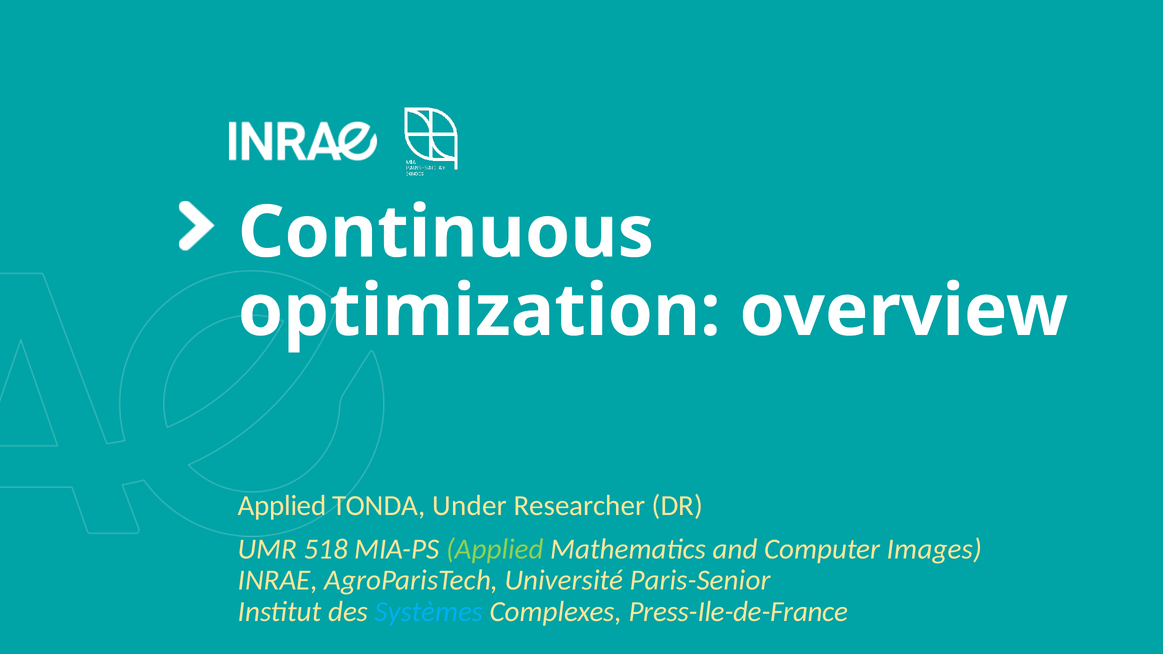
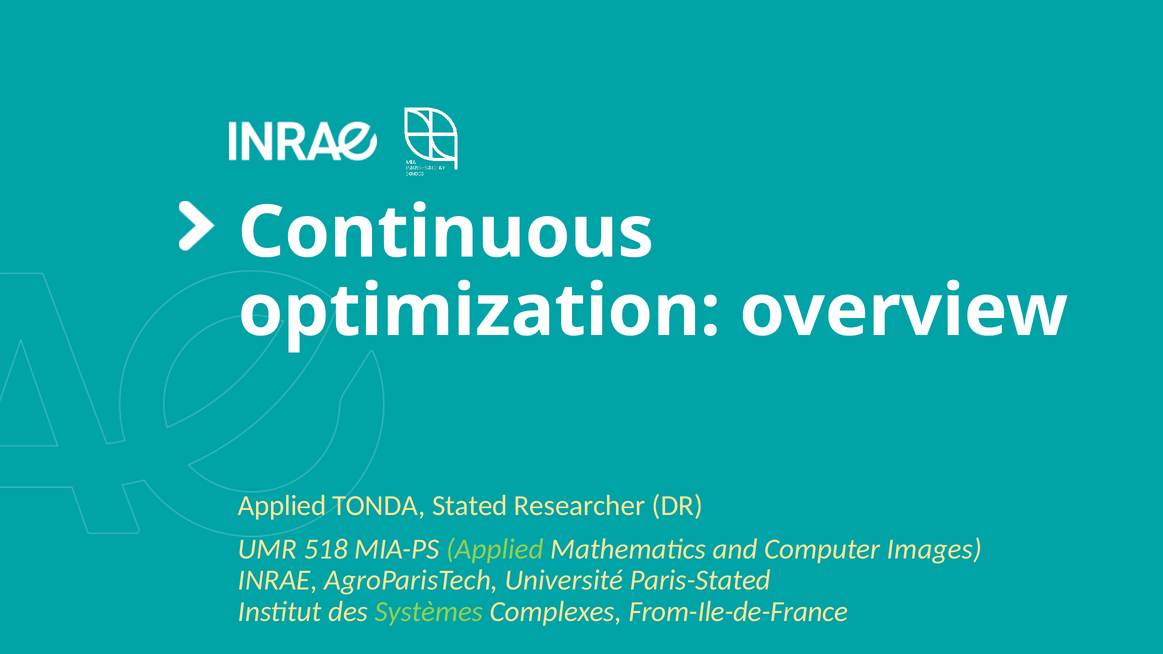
Under: Under -> Stated (470, 506)
Paris-Senior: Paris-Senior -> Paris-Stated (700, 581)
Systèmes colour: light blue -> light green (429, 612)
Press-Ile-de-France: Press-Ile-de-France -> From-Ile-de-France (738, 612)
